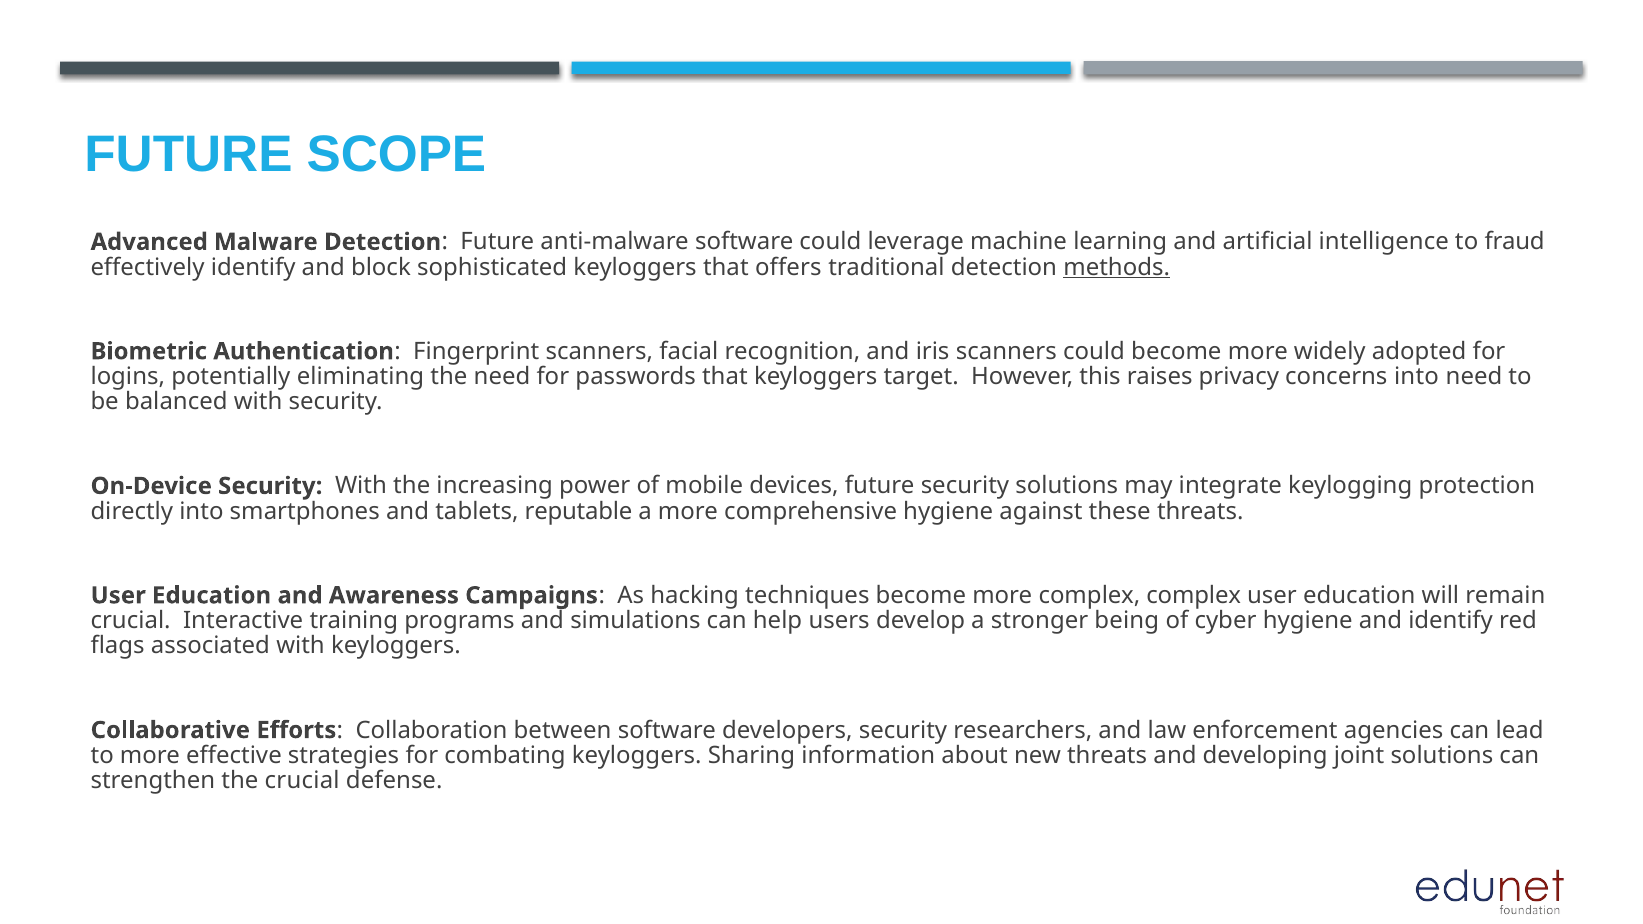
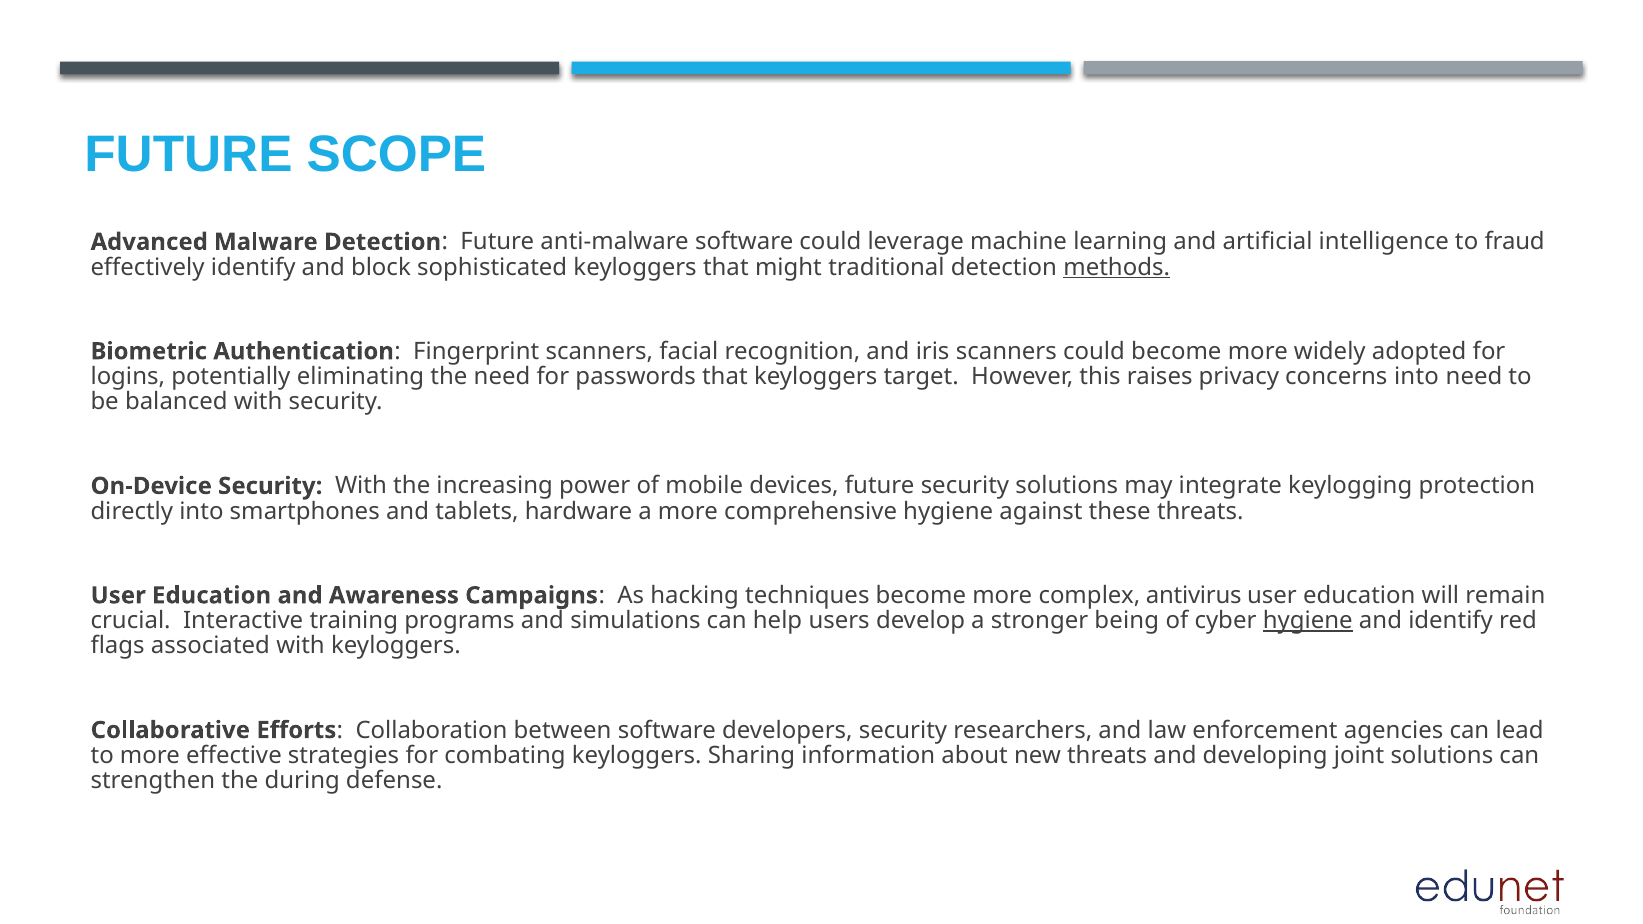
offers: offers -> might (788, 267)
reputable: reputable -> hardware (578, 511)
complex complex: complex -> antivirus (1194, 596)
hygiene underline: none -> present (1308, 621)
the crucial: crucial -> during (302, 781)
